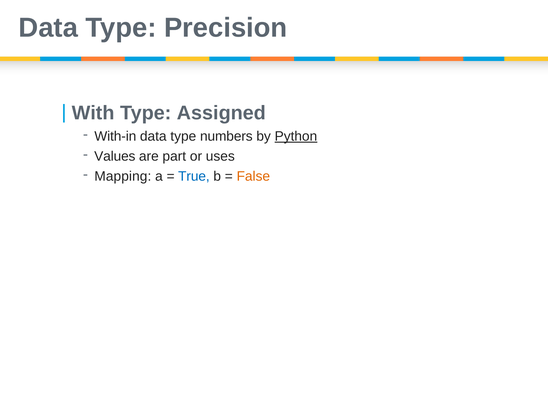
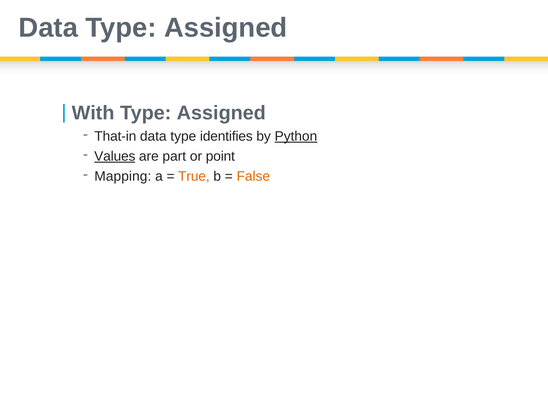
Data Type Precision: Precision -> Assigned (226, 28)
With-in: With-in -> That-in (115, 136)
numbers: numbers -> identifies (226, 136)
Values underline: none -> present (115, 156)
uses: uses -> point (220, 156)
True colour: blue -> orange (194, 176)
